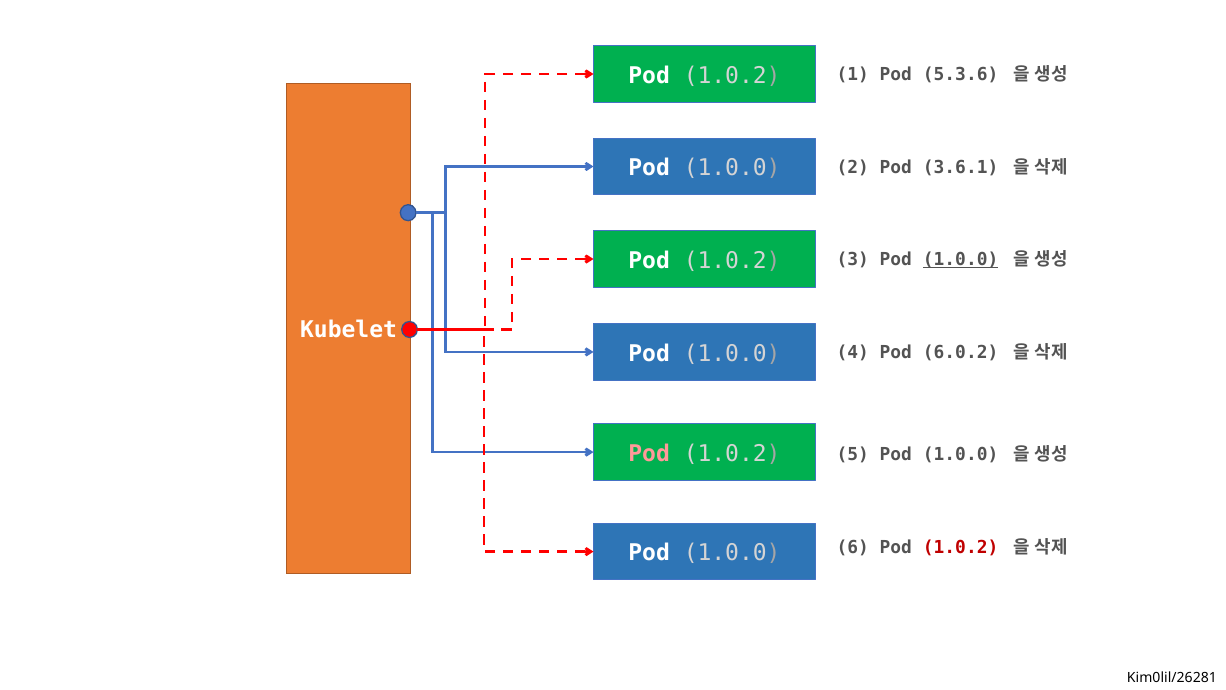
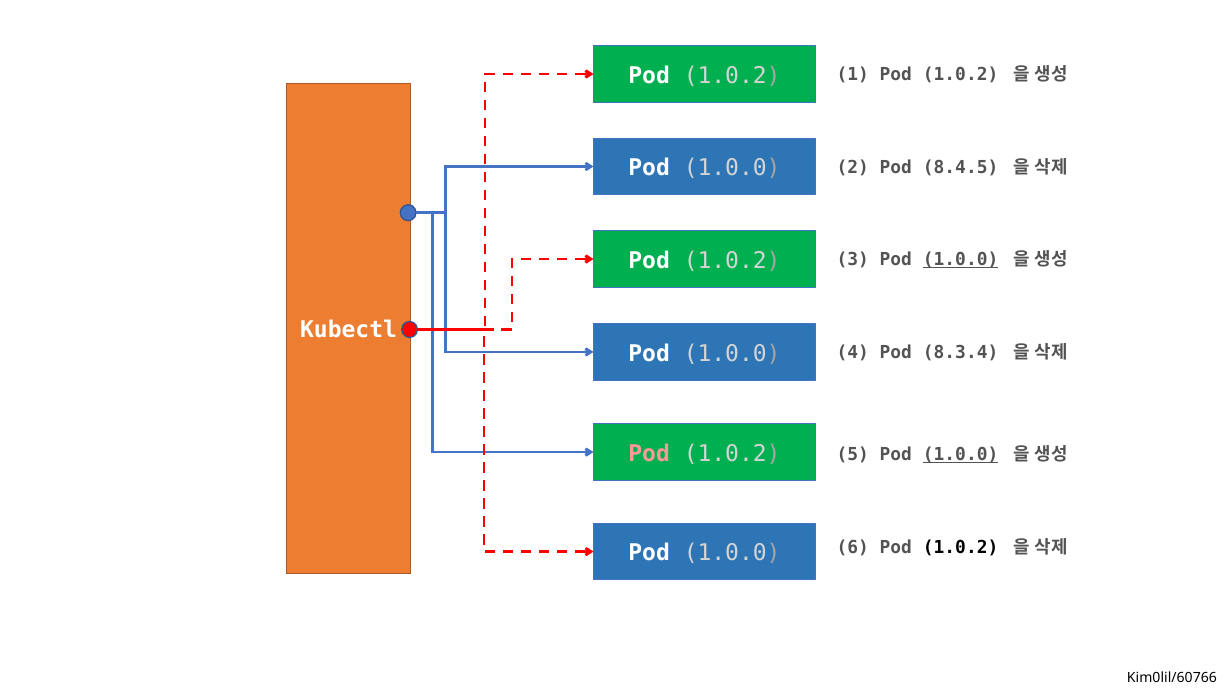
1 Pod 5.3.6: 5.3.6 -> 1.0.2 (961, 75)
3.6.1: 3.6.1 -> 8.4.5 (961, 167)
Kubelet: Kubelet -> Kubectl (349, 330)
6.0.2: 6.0.2 -> 8.3.4 (961, 352)
1.0.0 underline: none -> present (961, 454)
1.0.2 colour: red -> black (961, 547)
Kim0lil/26281: Kim0lil/26281 -> Kim0lil/60766 (1172, 677)
